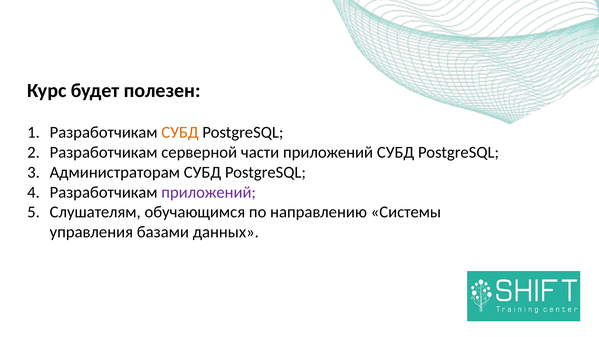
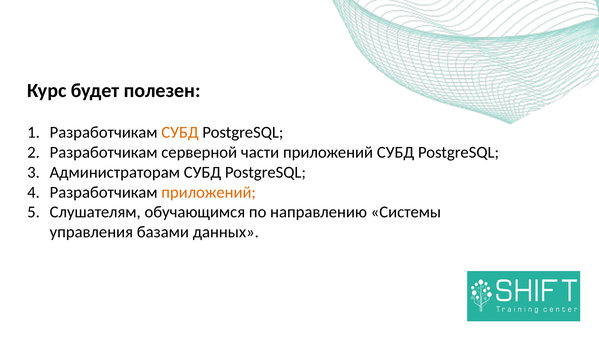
приложений colour: purple -> orange (209, 192)
